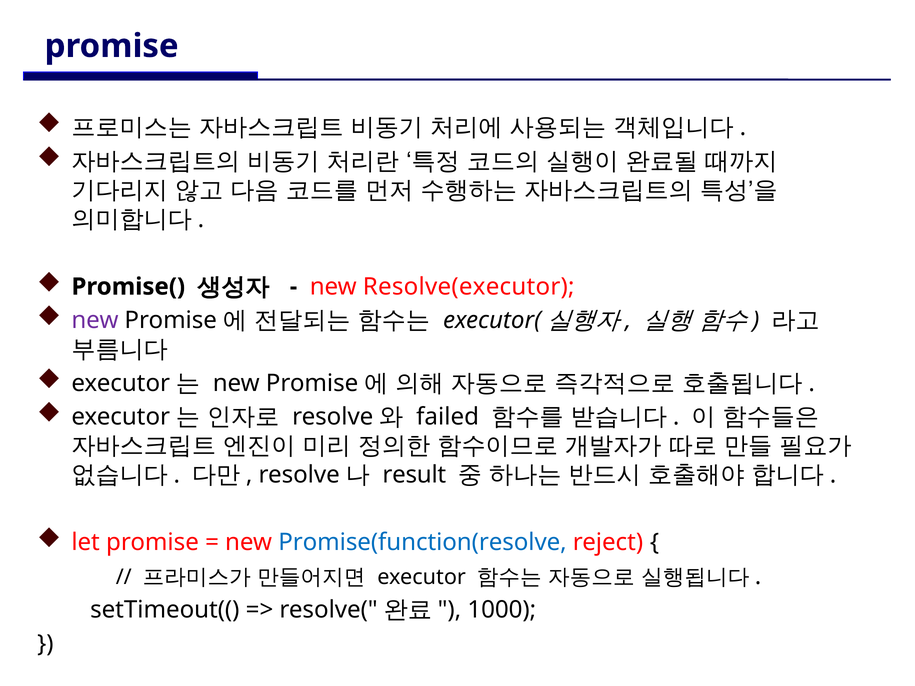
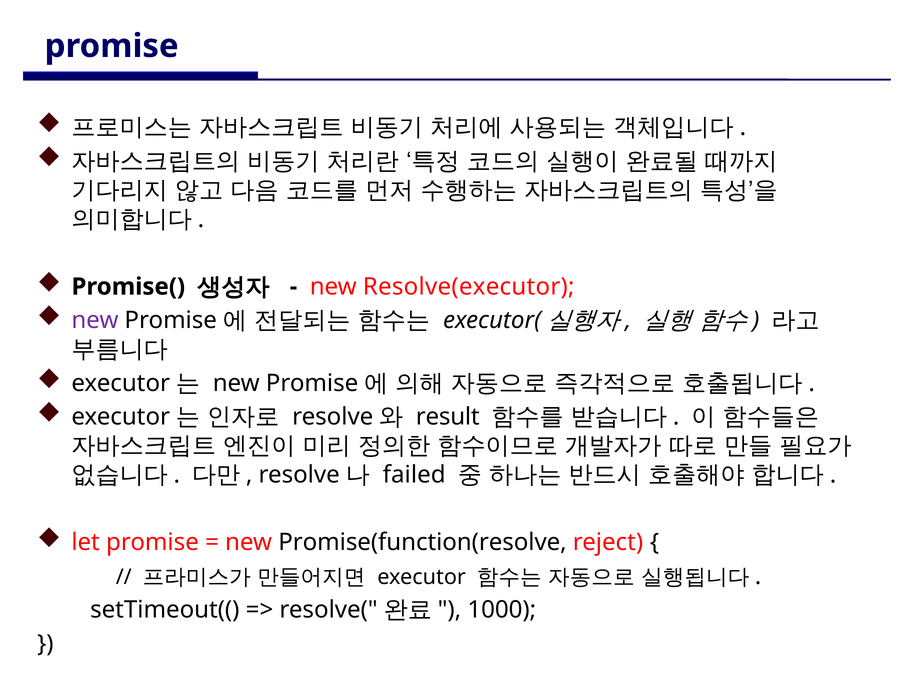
failed: failed -> result (448, 417)
result: result -> failed (414, 475)
Promise(function(resolve colour: blue -> black (422, 543)
